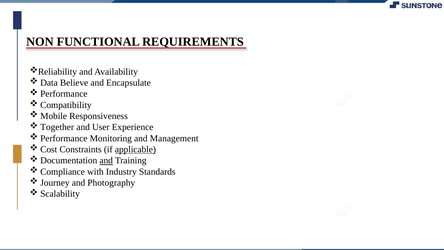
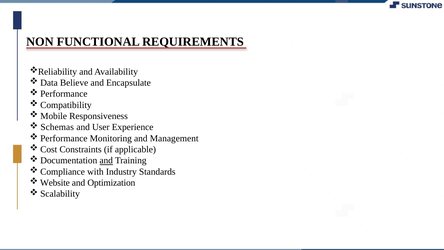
Together: Together -> Schemas (57, 127)
applicable underline: present -> none (135, 149)
Journey: Journey -> Website (55, 183)
Photography: Photography -> Optimization (111, 183)
